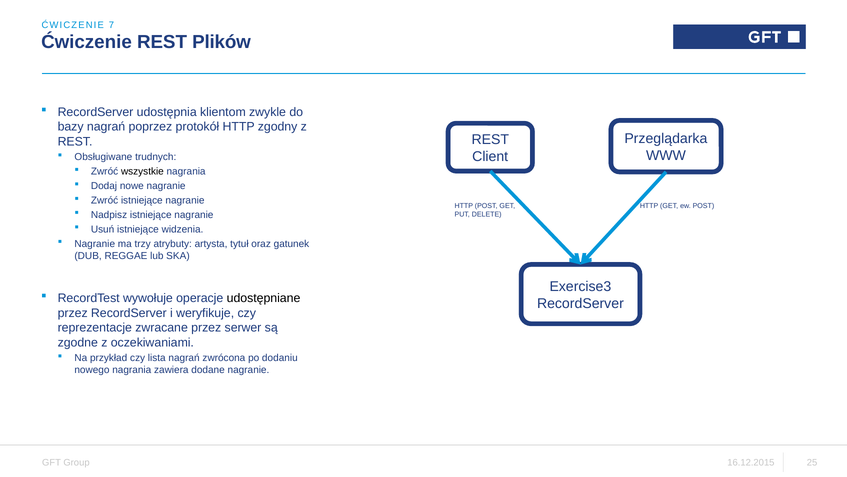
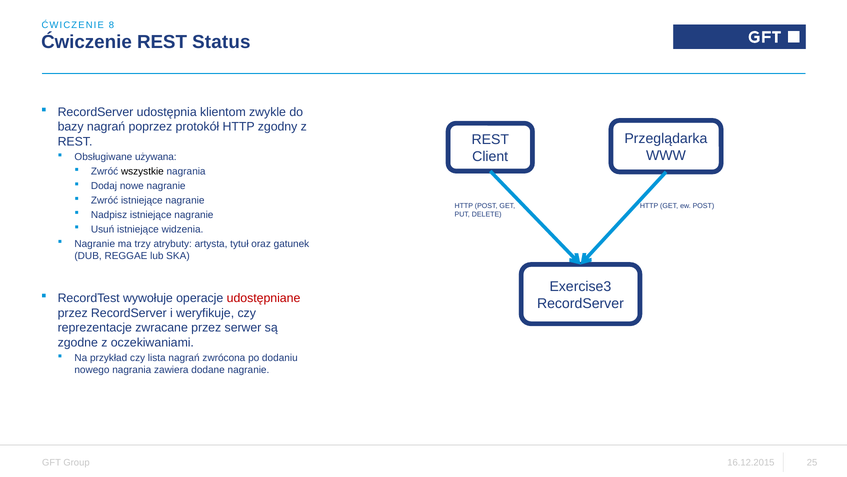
7: 7 -> 8 (111, 25)
Plików: Plików -> Status (221, 42)
trudnych: trudnych -> używana (156, 157)
udostępniane colour: black -> red (264, 298)
